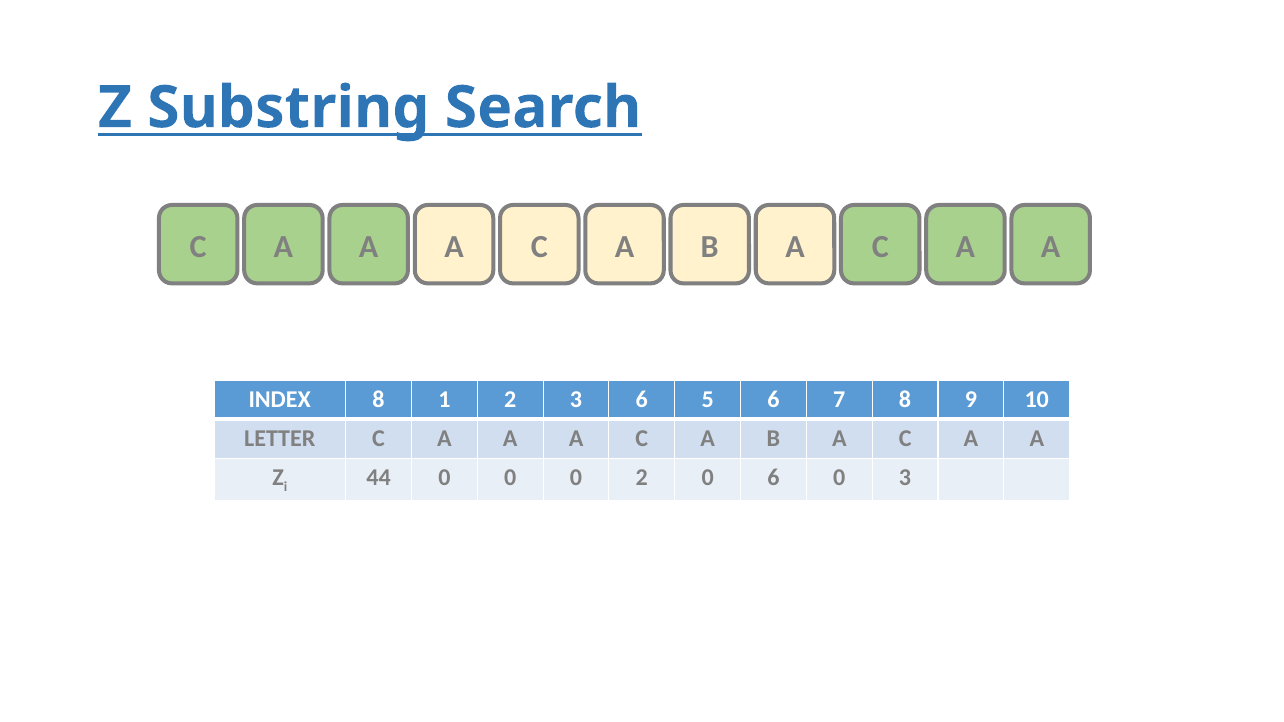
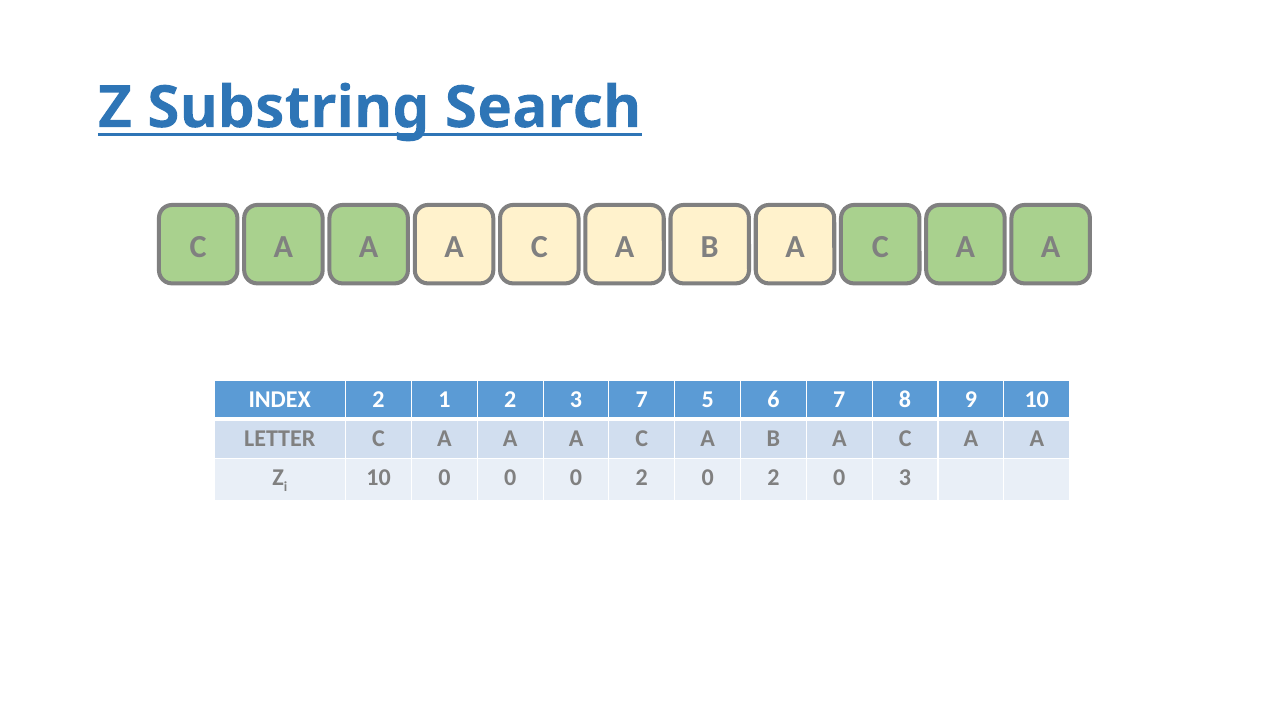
INDEX 8: 8 -> 2 (379, 400)
3 6: 6 -> 7 (642, 400)
44: 44 -> 10 (379, 478)
2 0 6: 6 -> 2 (773, 478)
